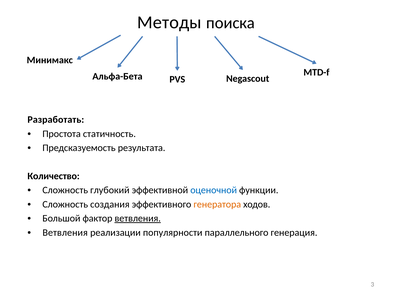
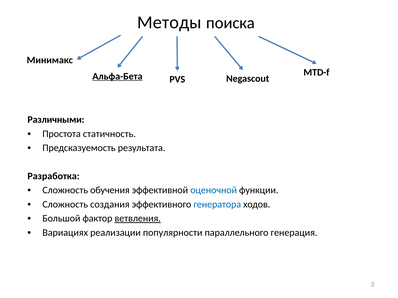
Альфа-Бета underline: none -> present (117, 76)
Разработать: Разработать -> Различными (56, 120)
Количество: Количество -> Разработка (53, 176)
глубокий: глубокий -> обучения (110, 190)
генератора colour: orange -> blue (217, 205)
Ветвления: Ветвления -> Вариациях (65, 233)
